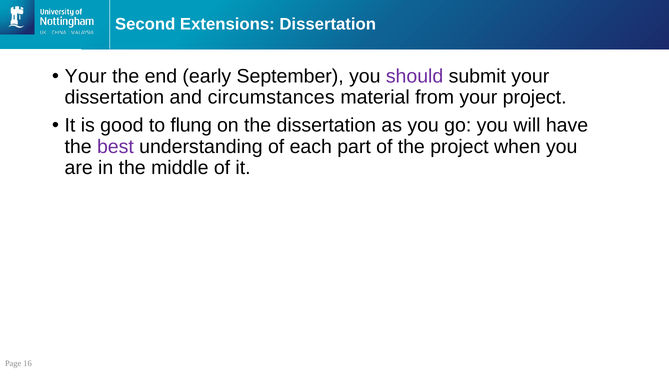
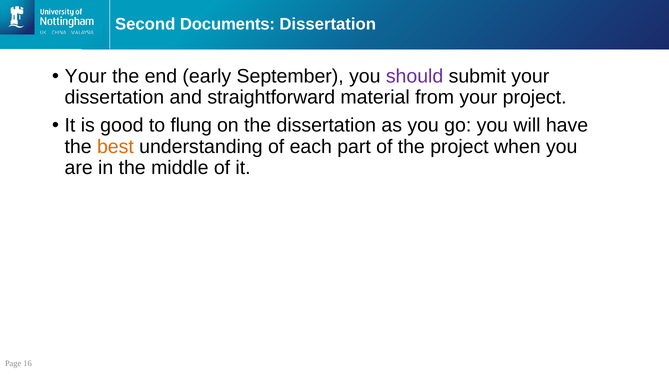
Extensions: Extensions -> Documents (227, 24)
circumstances: circumstances -> straightforward (271, 98)
best colour: purple -> orange (115, 147)
